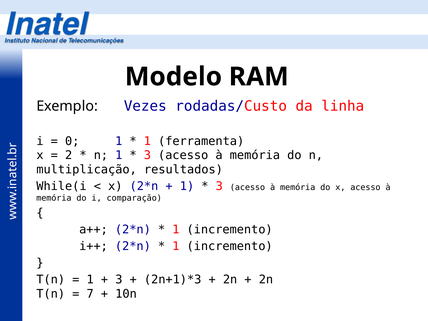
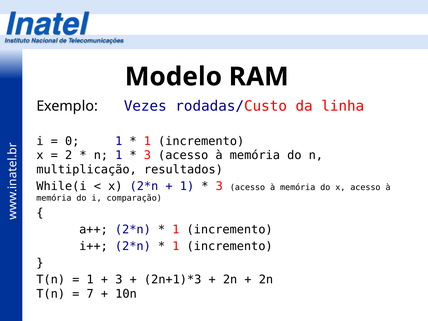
ferramenta: ferramenta -> incremento (201, 141)
